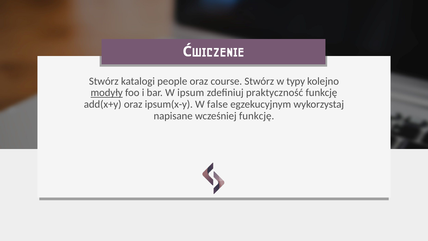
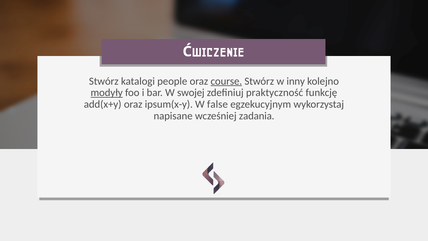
course underline: none -> present (226, 81)
typy: typy -> inny (296, 81)
ipsum: ipsum -> swojej (191, 93)
wcześniej funkcję: funkcję -> zadania (257, 116)
